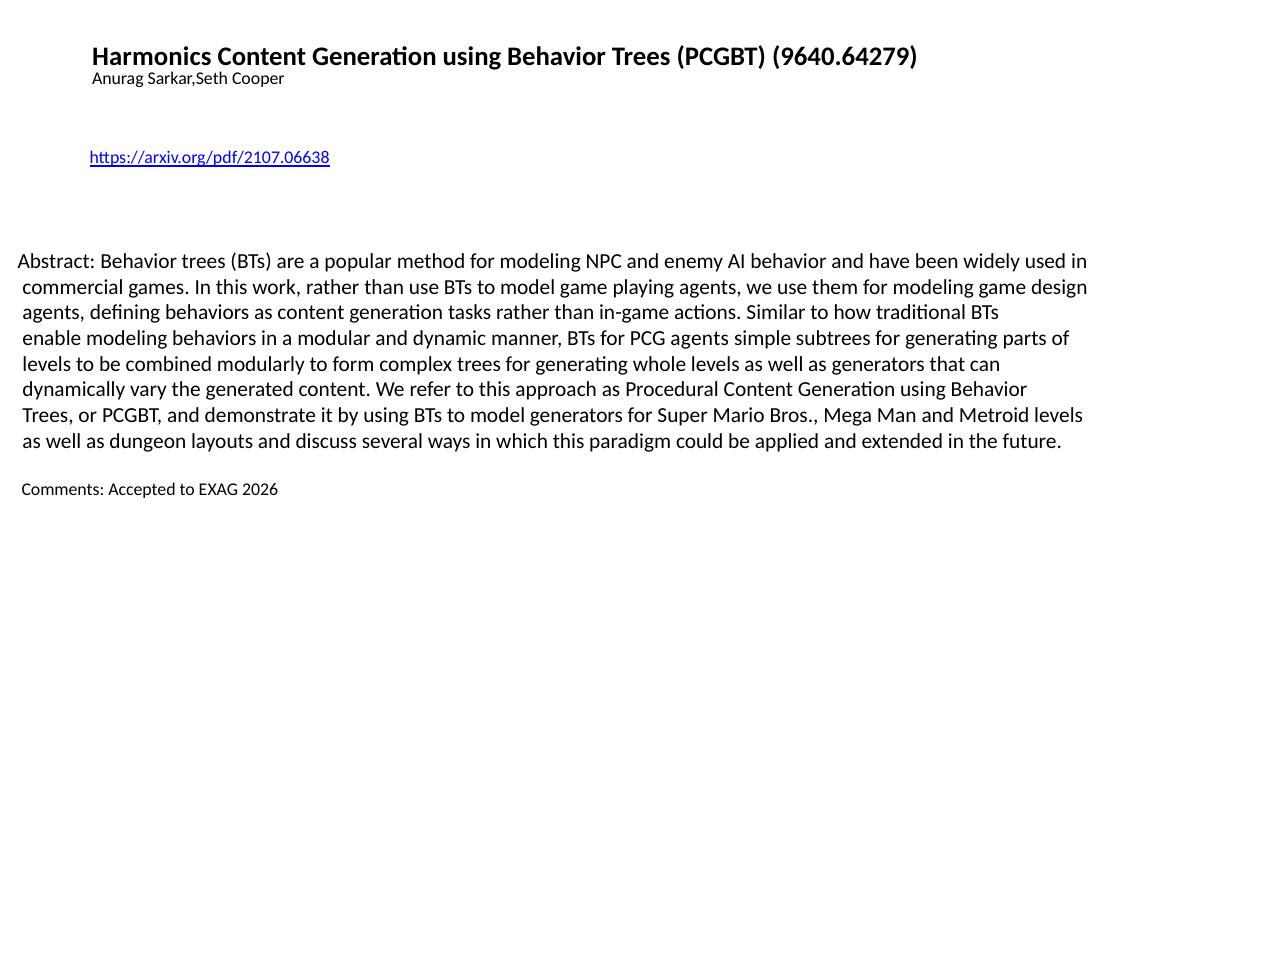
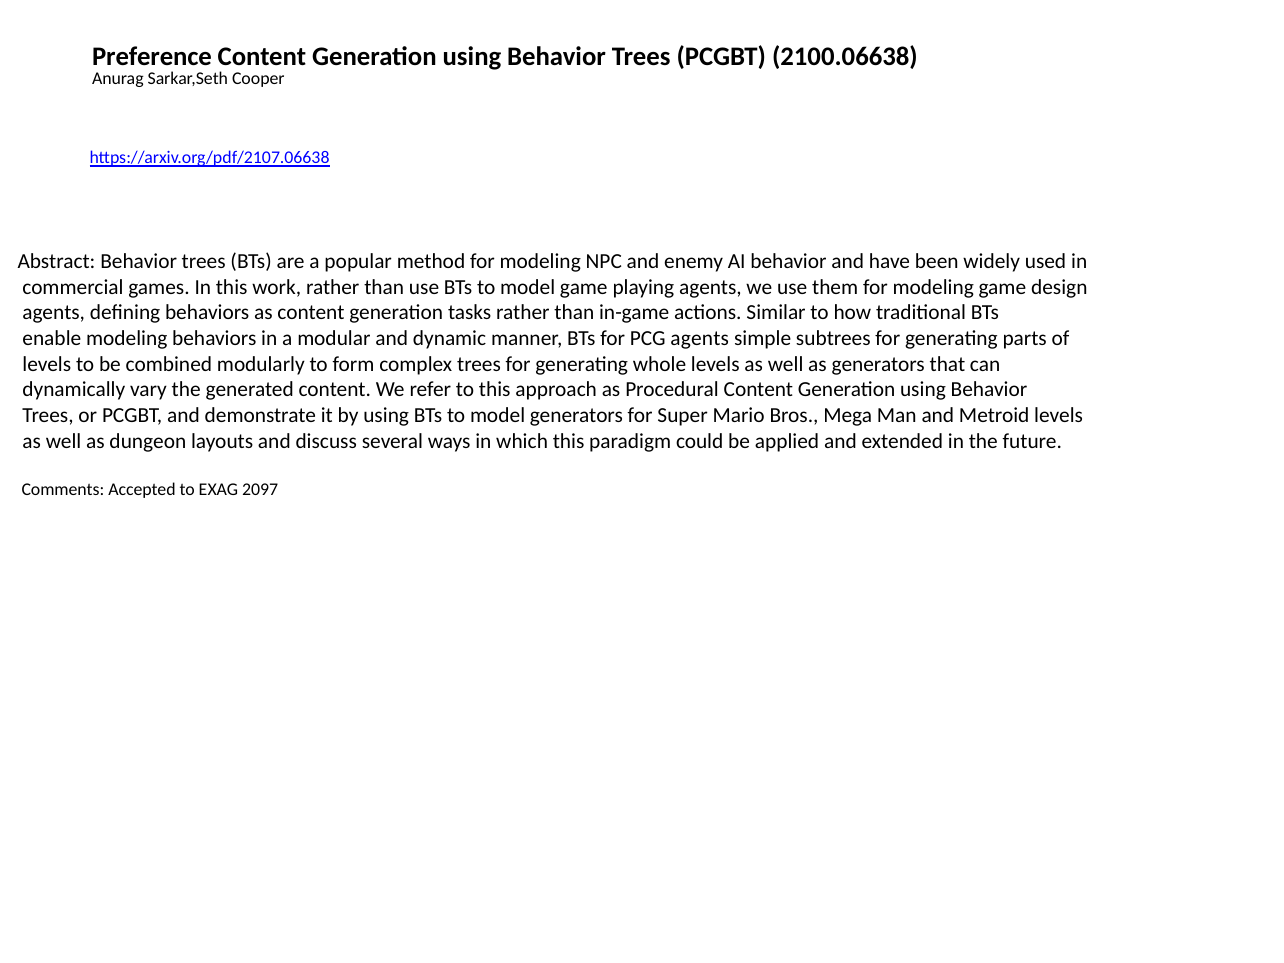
Harmonics: Harmonics -> Preference (152, 57)
9640.64279: 9640.64279 -> 2100.06638 (845, 57)
2026: 2026 -> 2097 (260, 490)
